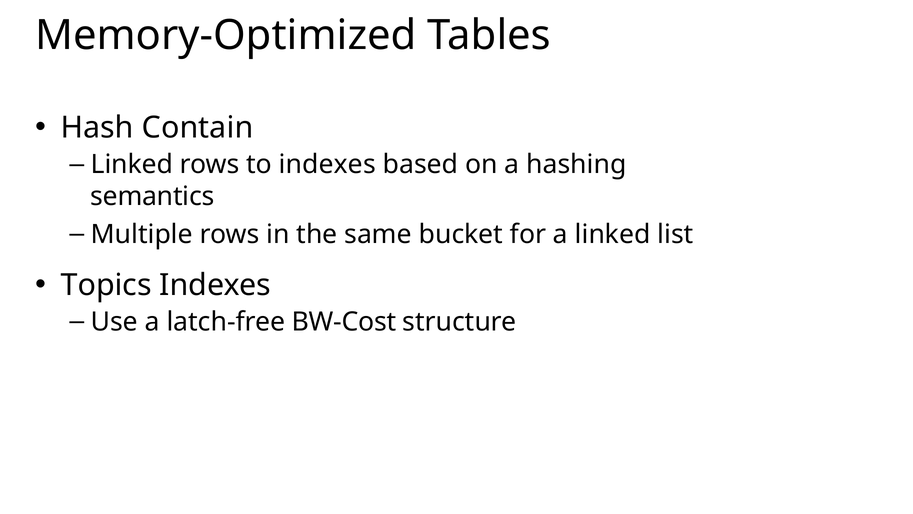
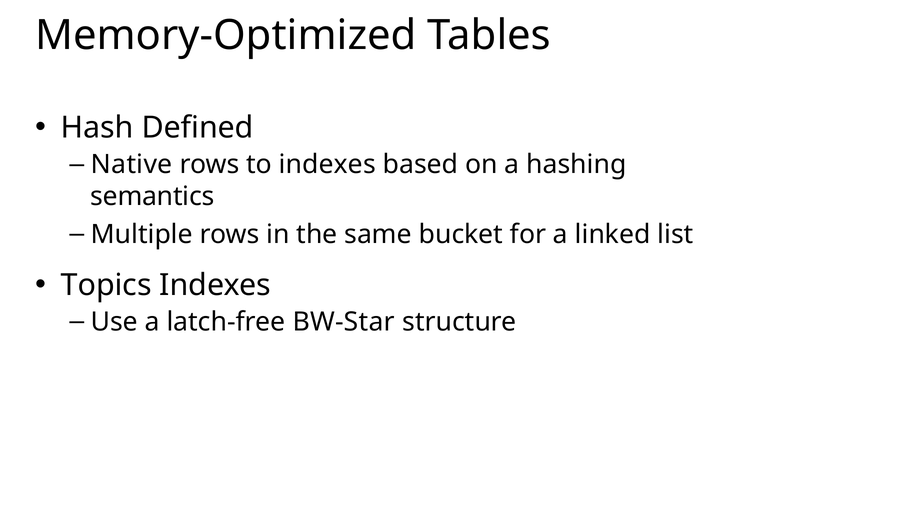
Contain: Contain -> Defined (198, 128)
Linked: Linked -> Native (132, 165)
BW-Cost: BW-Cost -> BW-Star (344, 322)
